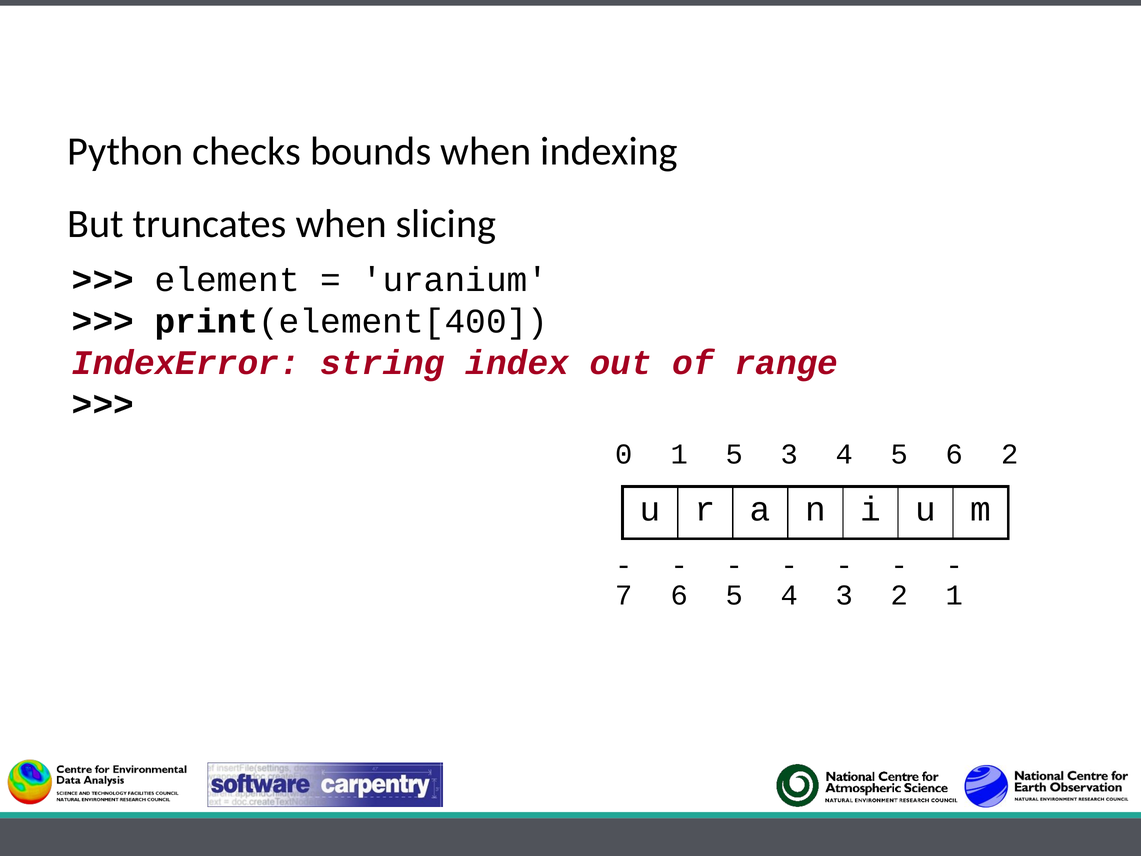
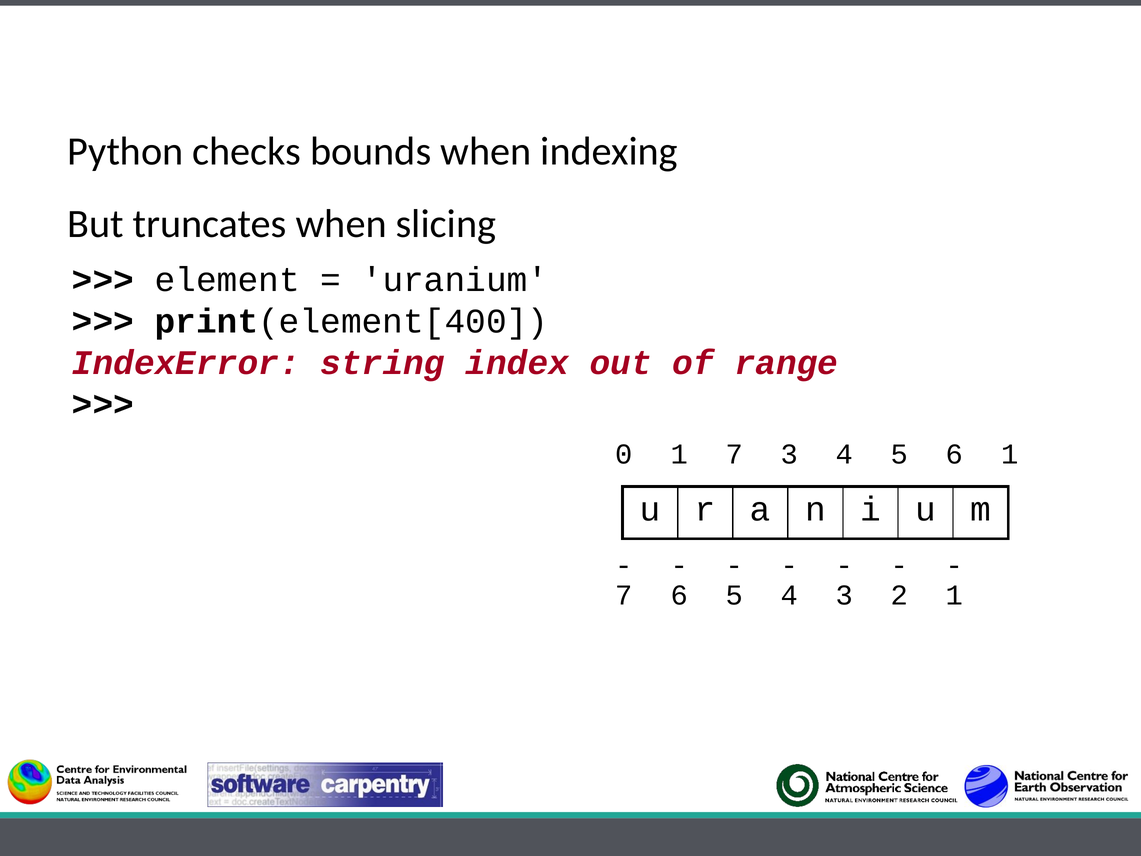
1 5: 5 -> 7 (734, 454)
6 2: 2 -> 1 (1010, 454)
